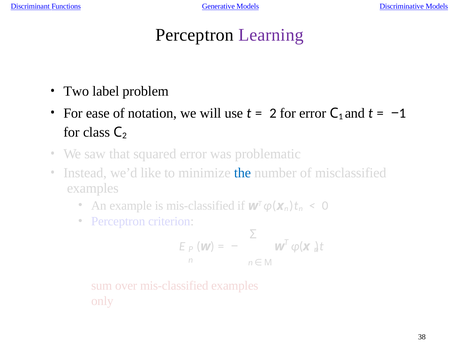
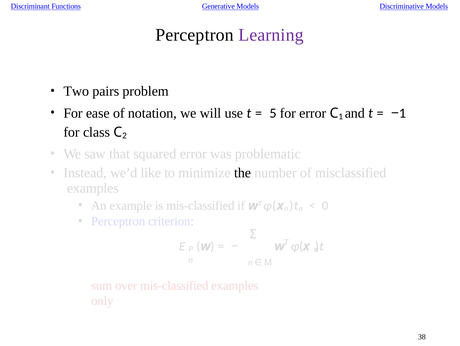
label: label -> pairs (106, 91)
2: 2 -> 5 (273, 113)
the colour: blue -> black (243, 173)
